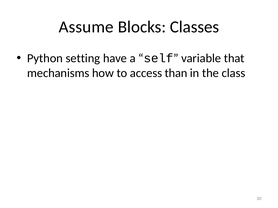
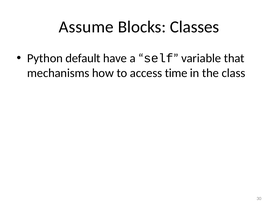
setting: setting -> default (83, 58)
than: than -> time (176, 73)
